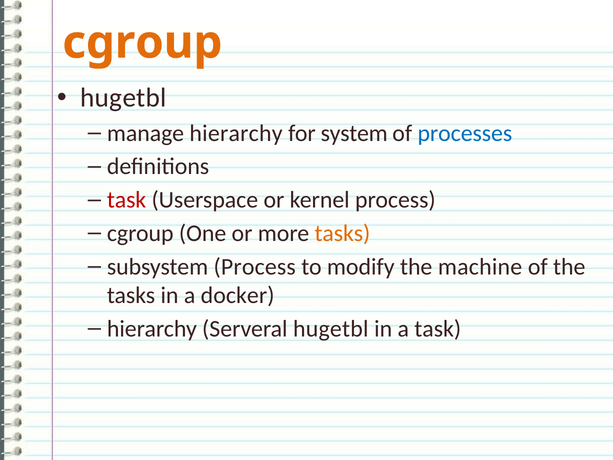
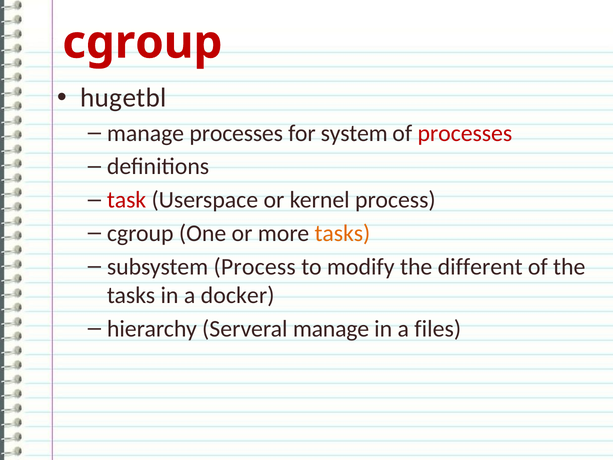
cgroup colour: orange -> red (142, 43)
manage hierarchy: hierarchy -> processes (236, 133)
processes colour: blue -> red (465, 133)
machine: machine -> different (480, 267)
Serveral hugetbl: hugetbl -> manage (331, 329)
a task: task -> files (438, 329)
